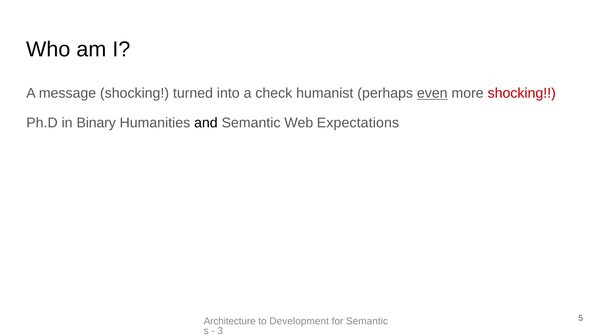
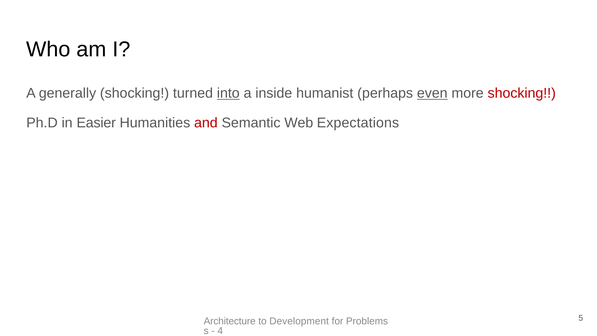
message: message -> generally (67, 93)
into underline: none -> present (228, 93)
check: check -> inside (274, 93)
Binary: Binary -> Easier (96, 123)
and colour: black -> red (206, 123)
for Semantic: Semantic -> Problems (367, 321)
3: 3 -> 4 (220, 331)
